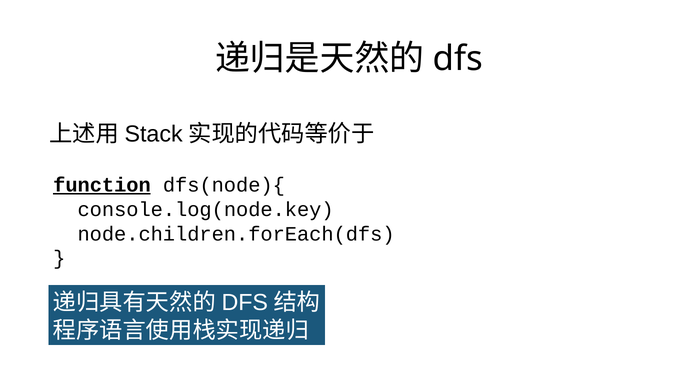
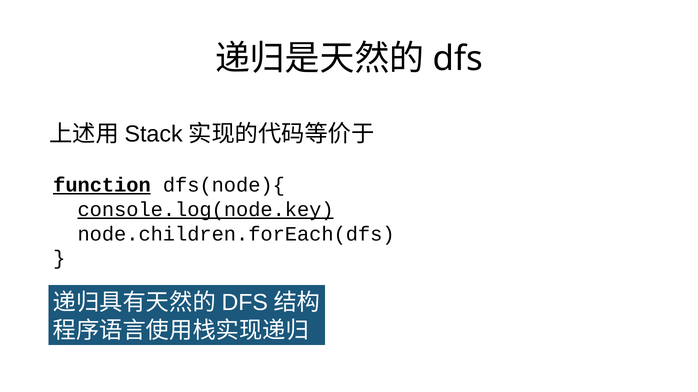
console.log(node.key underline: none -> present (206, 210)
